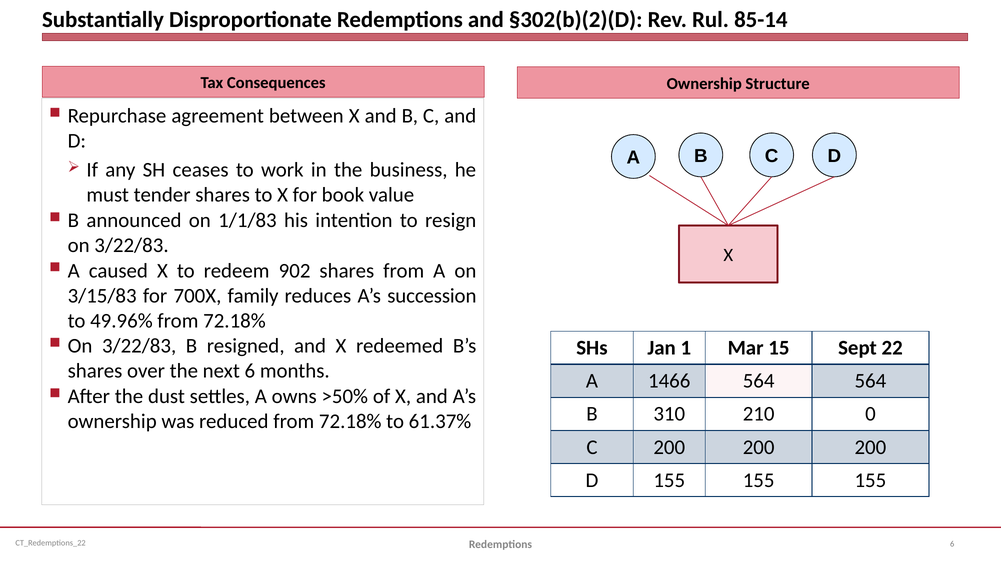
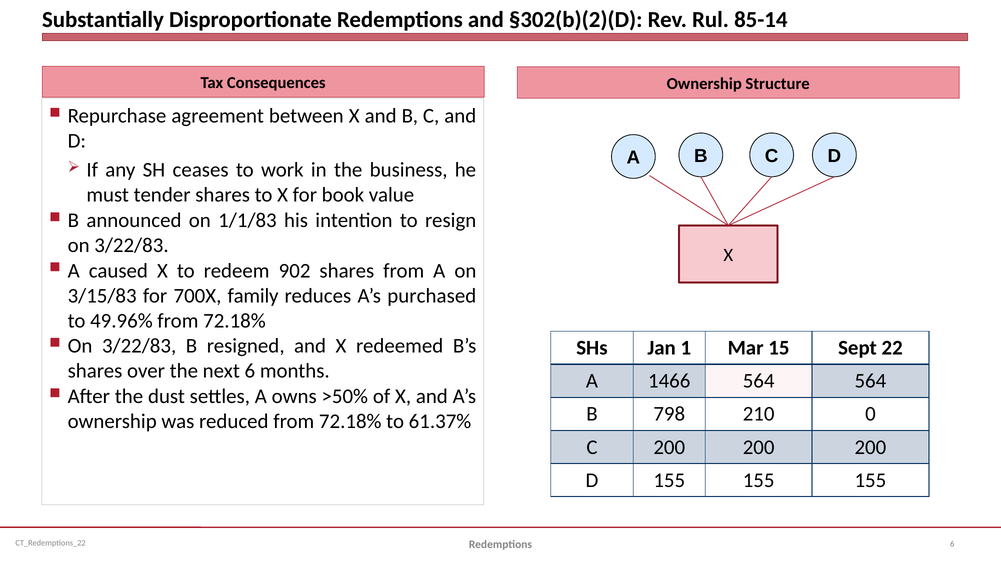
succession: succession -> purchased (432, 296)
310: 310 -> 798 (669, 414)
